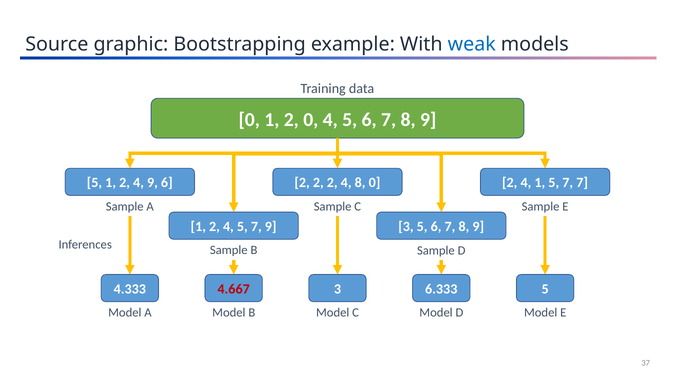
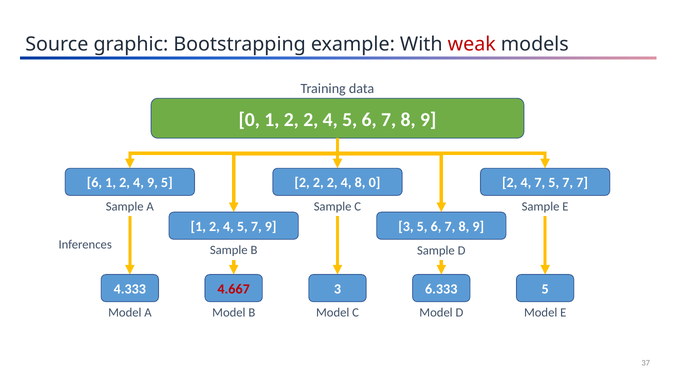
weak colour: blue -> red (472, 44)
1 2 0: 0 -> 2 (311, 120)
5: 5 -> 6 (94, 183)
9 6: 6 -> 5 (167, 183)
4 1: 1 -> 7 (540, 183)
